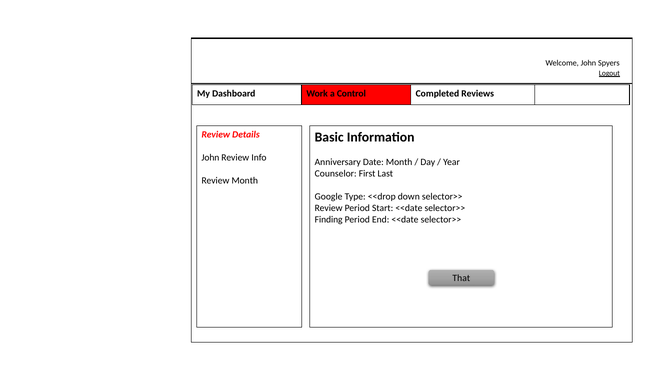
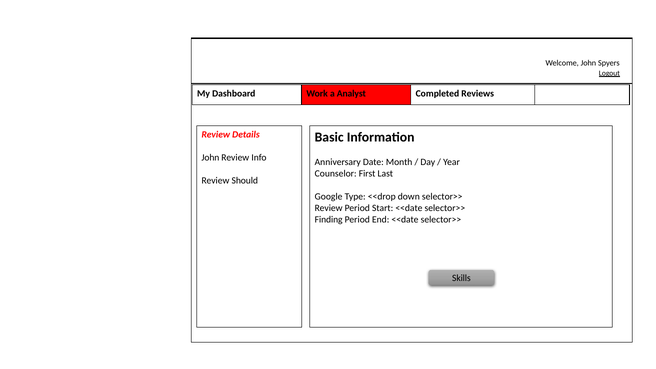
Control: Control -> Analyst (351, 93)
Review Month: Month -> Should (245, 180)
That: That -> Skills (461, 278)
